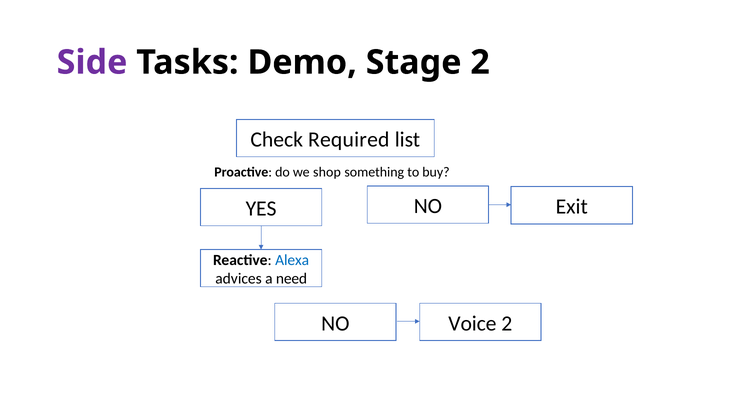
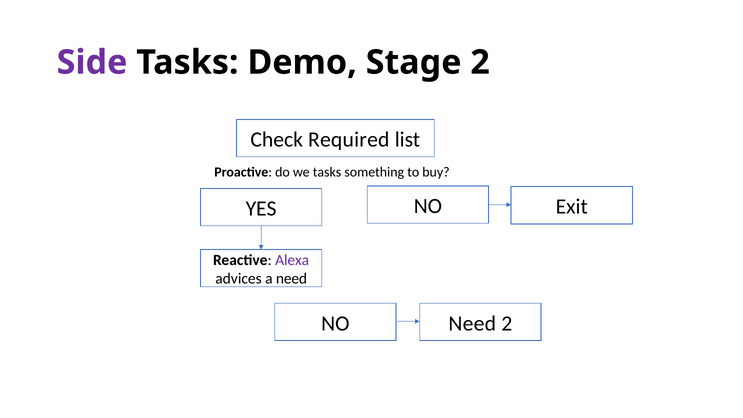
we shop: shop -> tasks (327, 172)
Alexa colour: blue -> purple (292, 260)
NO Voice: Voice -> Need (472, 323)
